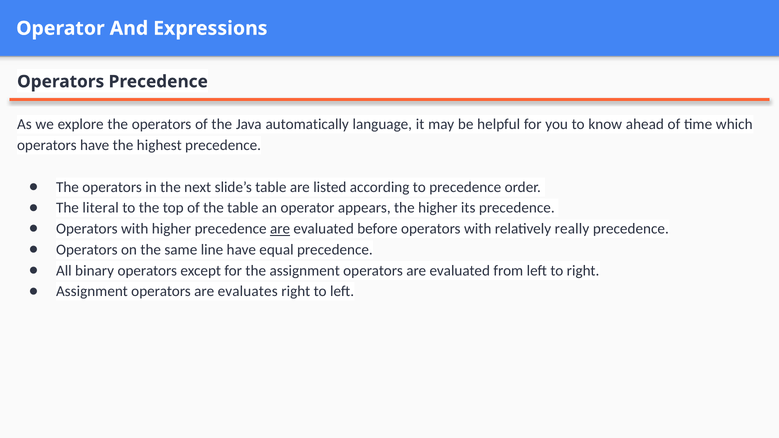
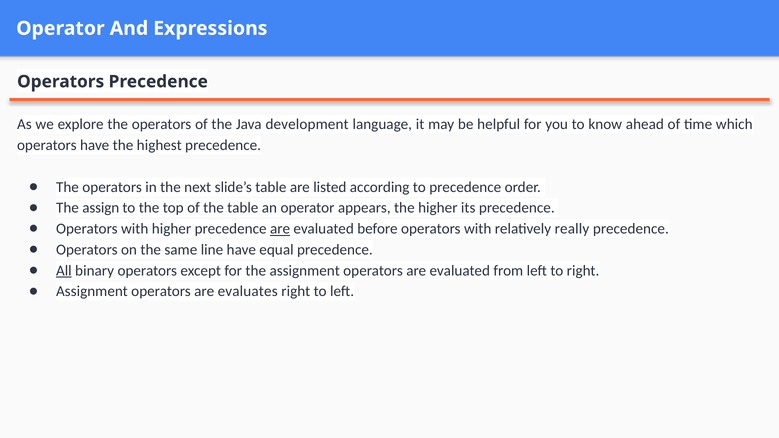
automatically: automatically -> development (307, 125)
literal: literal -> assign (101, 208)
All underline: none -> present (64, 271)
